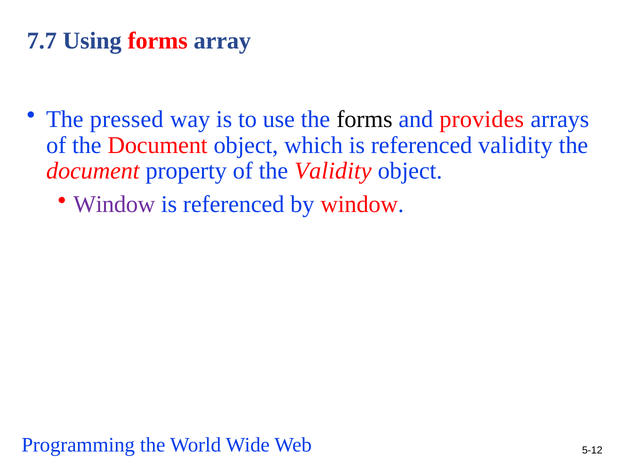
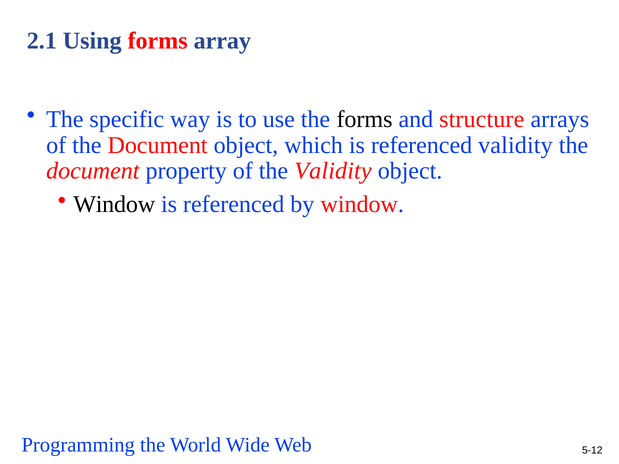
7.7: 7.7 -> 2.1 (42, 41)
pressed: pressed -> specific (127, 119)
provides: provides -> structure (482, 119)
Window colour: purple -> black (114, 204)
